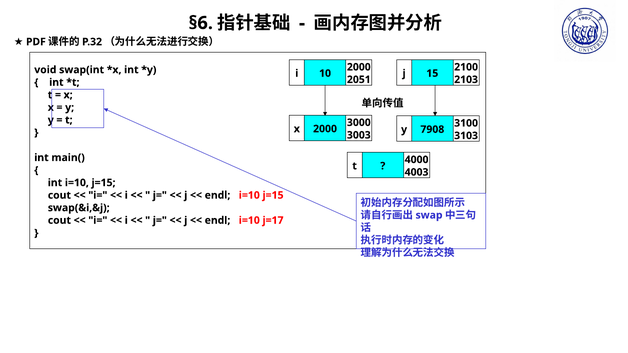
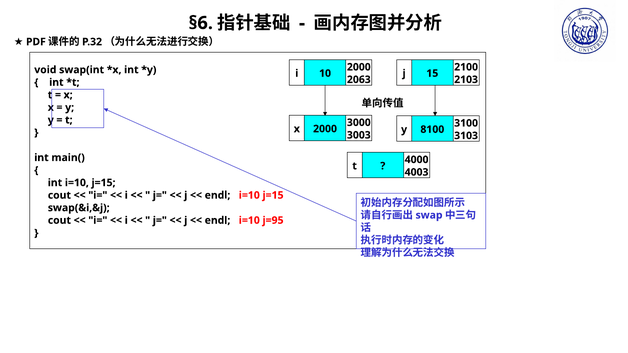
2051: 2051 -> 2063 (359, 80)
7908: 7908 -> 8100 (432, 130)
j=17: j=17 -> j=95 (273, 220)
